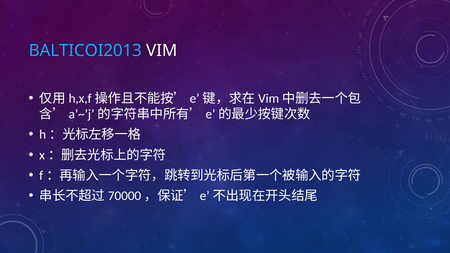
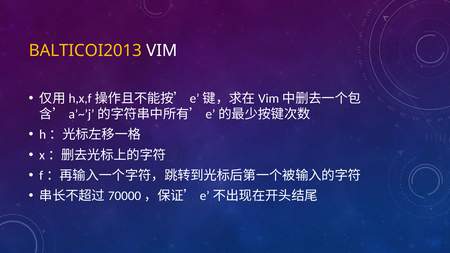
BALTICOI2013 colour: light blue -> yellow (85, 51)
